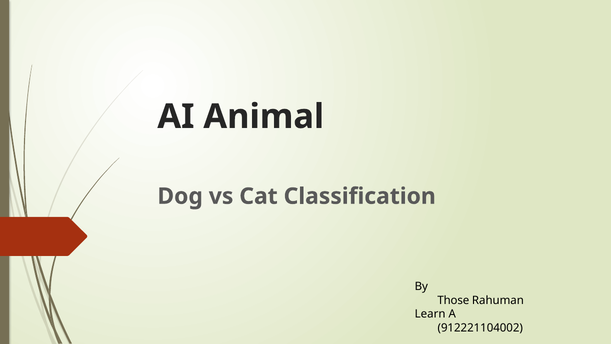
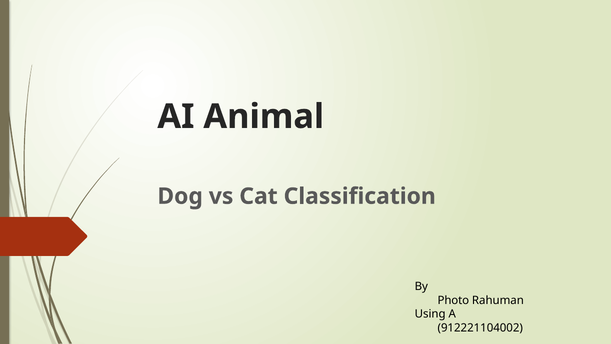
Those: Those -> Photo (453, 300)
Learn: Learn -> Using (430, 314)
